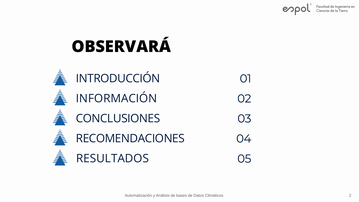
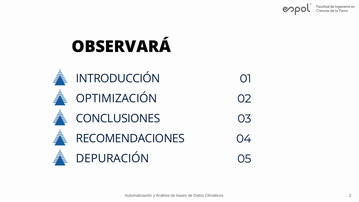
INFORMACIÓN: INFORMACIÓN -> OPTIMIZACIÓN (117, 98)
RESULTADOS: RESULTADOS -> DEPURACIÓN (113, 159)
